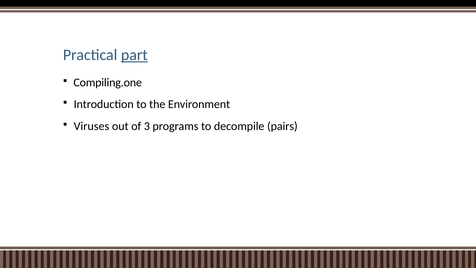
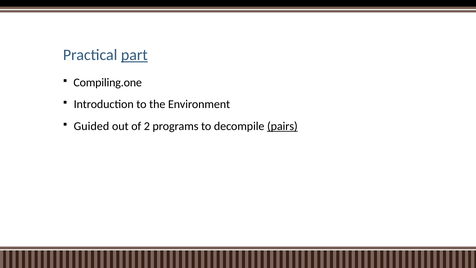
Viruses: Viruses -> Guided (91, 126)
3: 3 -> 2 (147, 126)
pairs underline: none -> present (282, 126)
